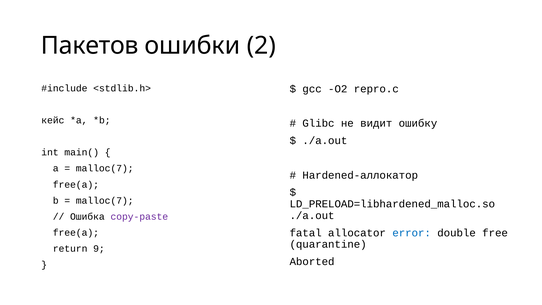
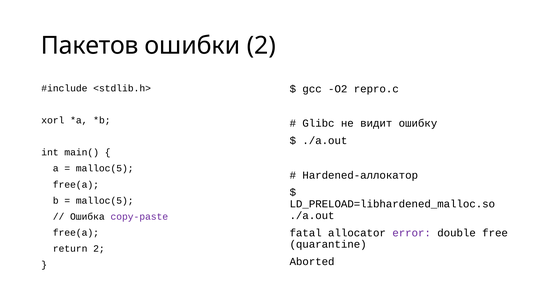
кейс: кейс -> xorl (53, 120)
malloc(7: malloc(7 -> malloc(5 (105, 168)
malloc(7: malloc(7 -> malloc(5 (105, 200)
error colour: blue -> purple (412, 233)
return 9: 9 -> 2 (99, 249)
